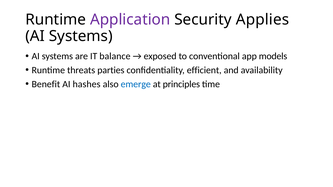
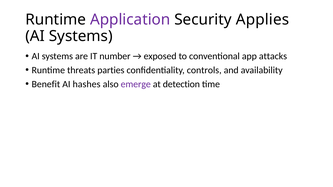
balance: balance -> number (115, 56)
models: models -> attacks (273, 56)
efficient: efficient -> controls (204, 70)
emerge colour: blue -> purple (136, 84)
principles: principles -> detection (181, 84)
